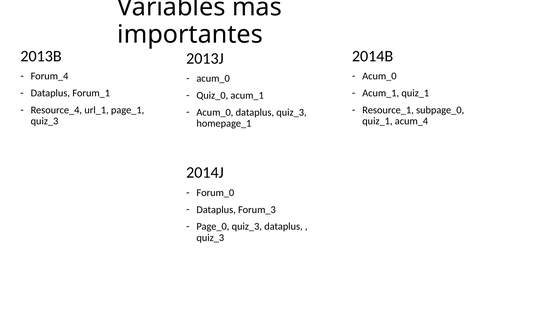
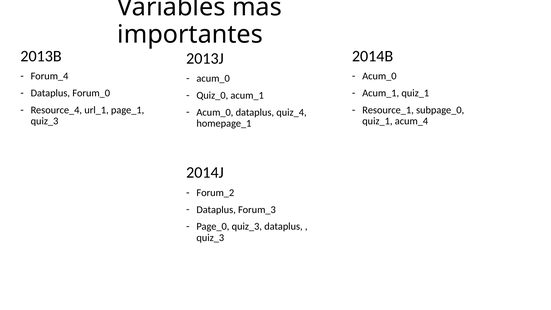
Forum_1: Forum_1 -> Forum_0 (91, 93)
dataplus quiz_3: quiz_3 -> quiz_4 (291, 112)
Forum_0: Forum_0 -> Forum_2 (215, 193)
